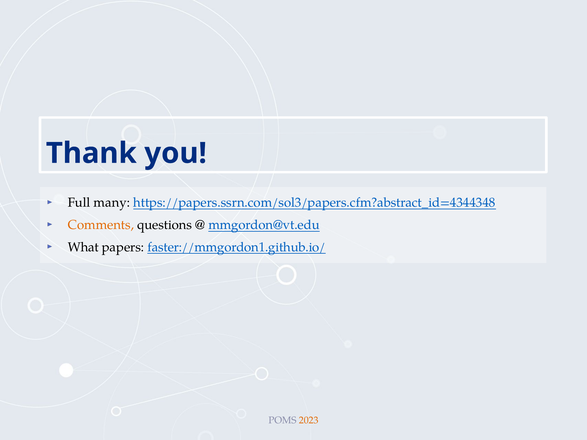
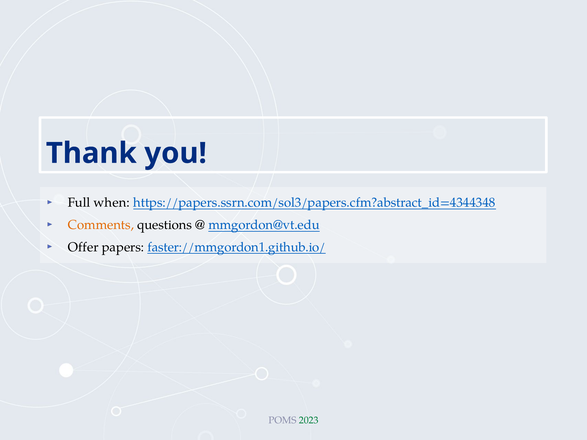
many: many -> when (112, 203)
What: What -> Offer (83, 247)
2023 colour: orange -> green (309, 420)
